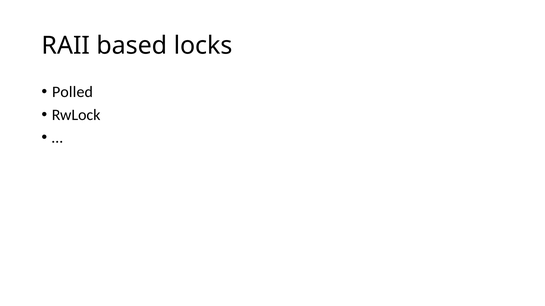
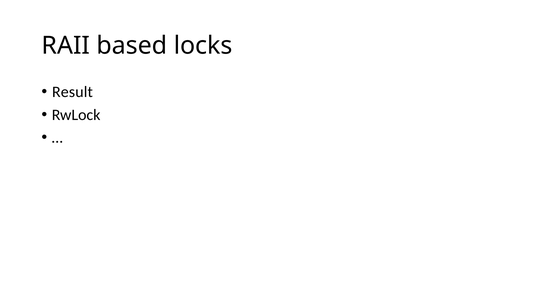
Polled: Polled -> Result (72, 92)
